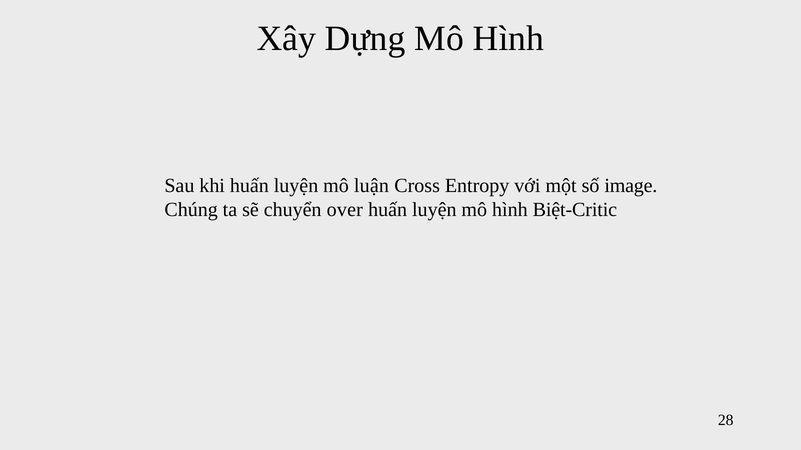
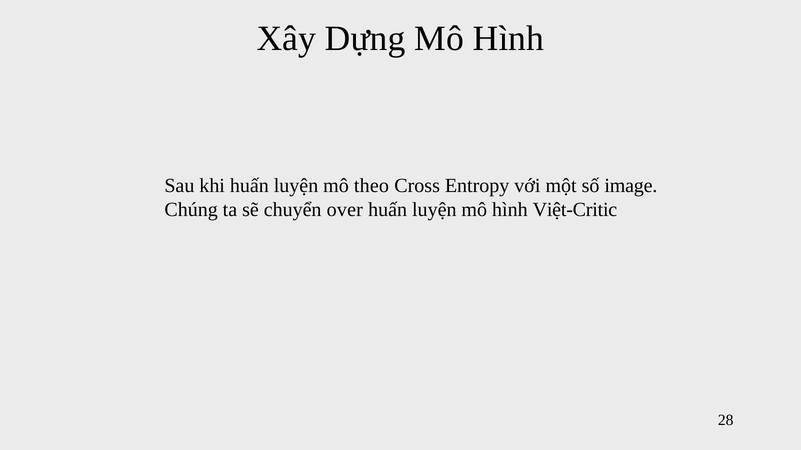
luận: luận -> theo (371, 186)
Biệt-Critic: Biệt-Critic -> Việt-Critic (575, 210)
